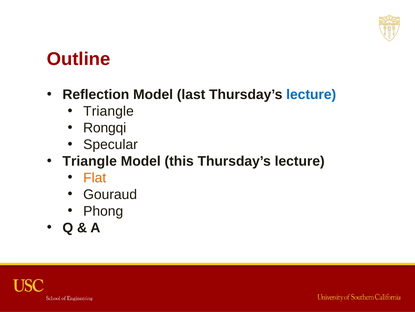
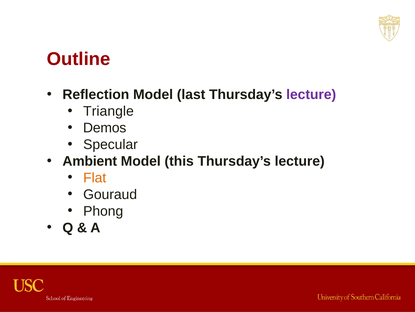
lecture colour: blue -> purple (311, 94)
Rongqi: Rongqi -> Demos (105, 128)
Triangle: Triangle -> Ambient (90, 161)
